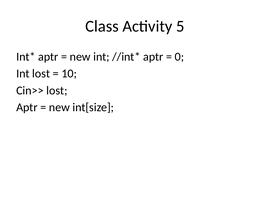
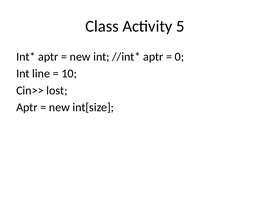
Int lost: lost -> line (41, 73)
